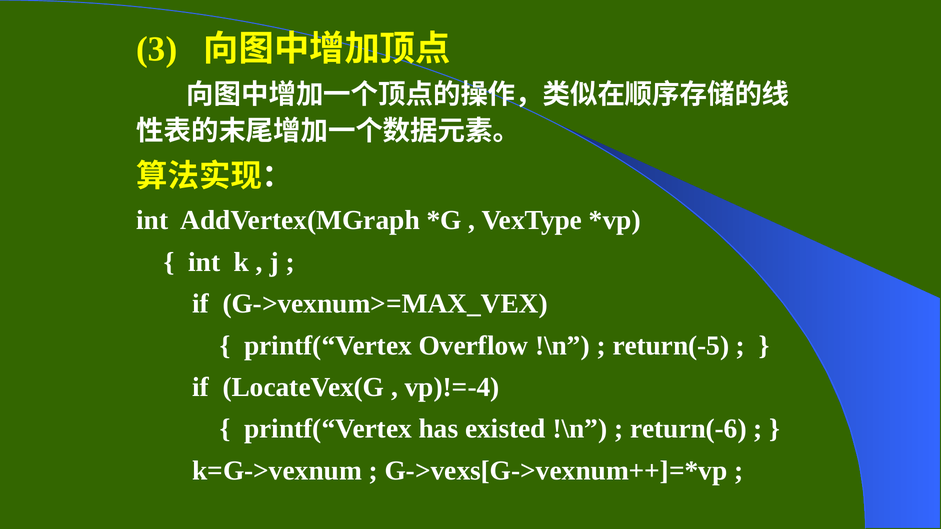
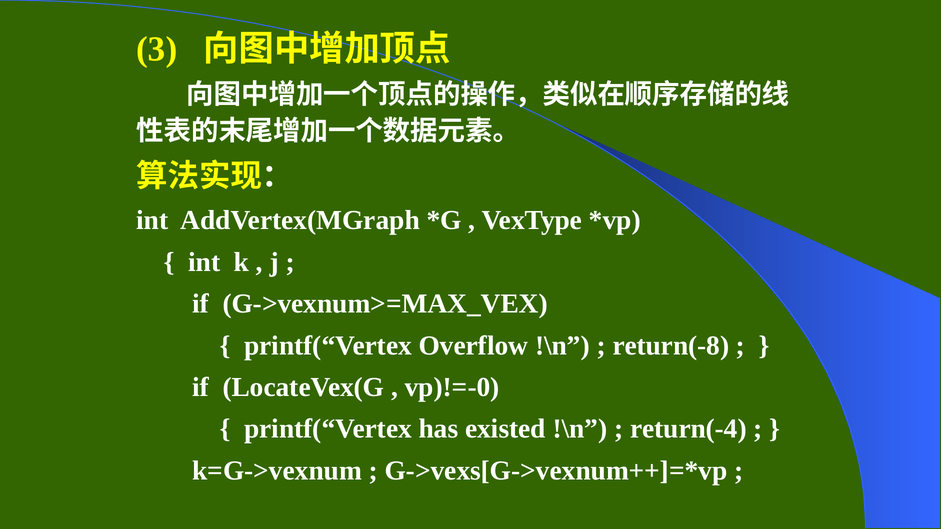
return(-5: return(-5 -> return(-8 (671, 346)
vp)!=-4: vp)!=-4 -> vp)!=-0 (452, 387)
return(-6: return(-6 -> return(-4 (688, 429)
